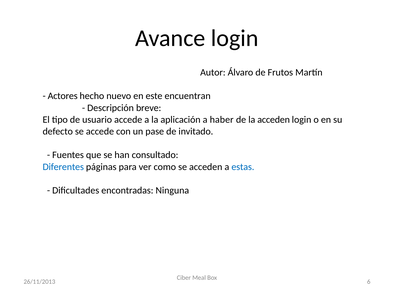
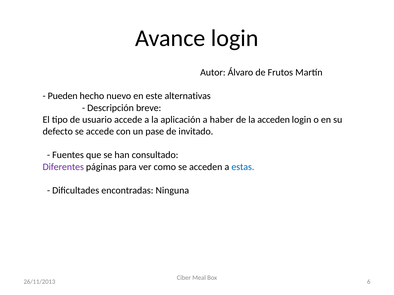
Actores: Actores -> Pueden (63, 96)
encuentran: encuentran -> alternativas (188, 96)
Diferentes colour: blue -> purple (63, 167)
